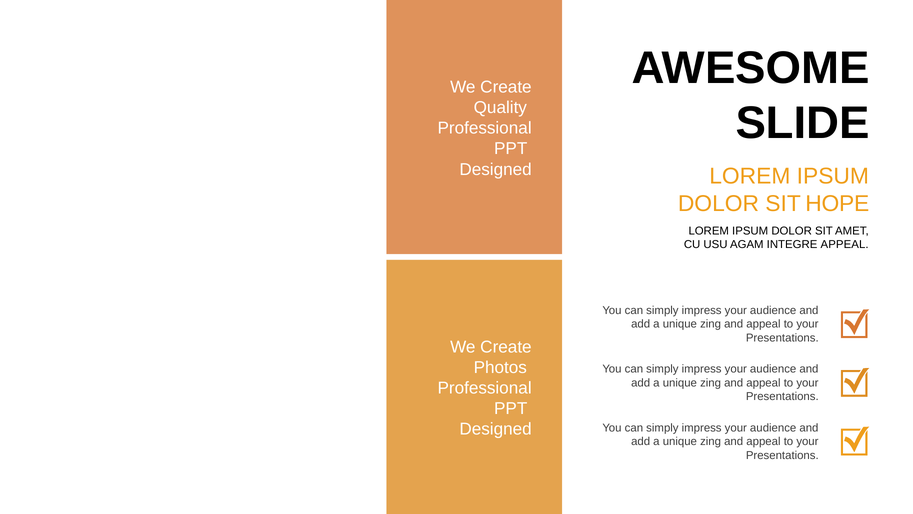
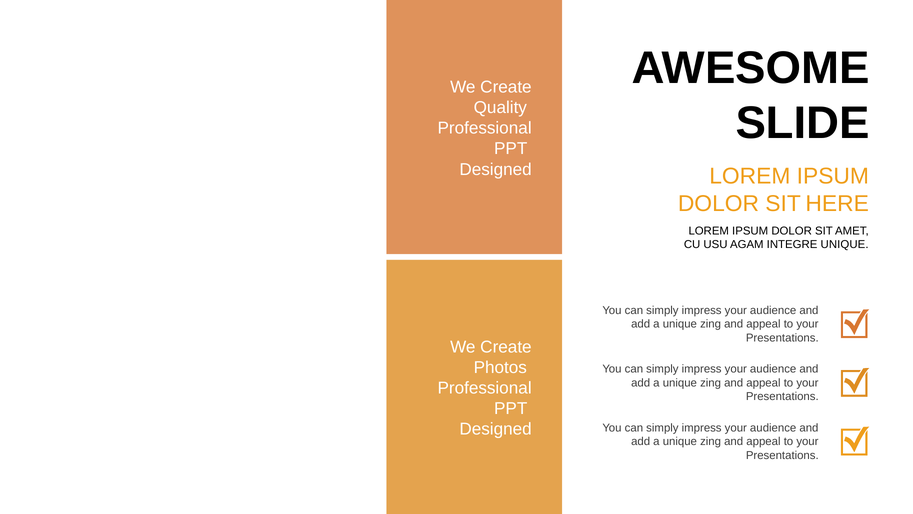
HOPE: HOPE -> HERE (837, 204)
INTEGRE APPEAL: APPEAL -> UNIQUE (845, 244)
